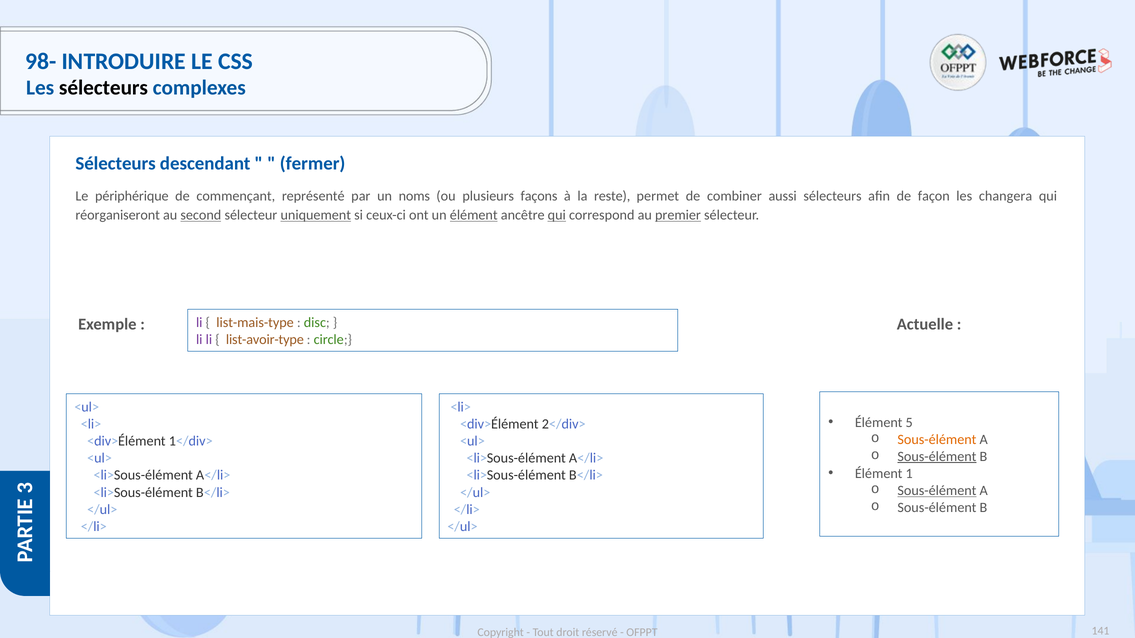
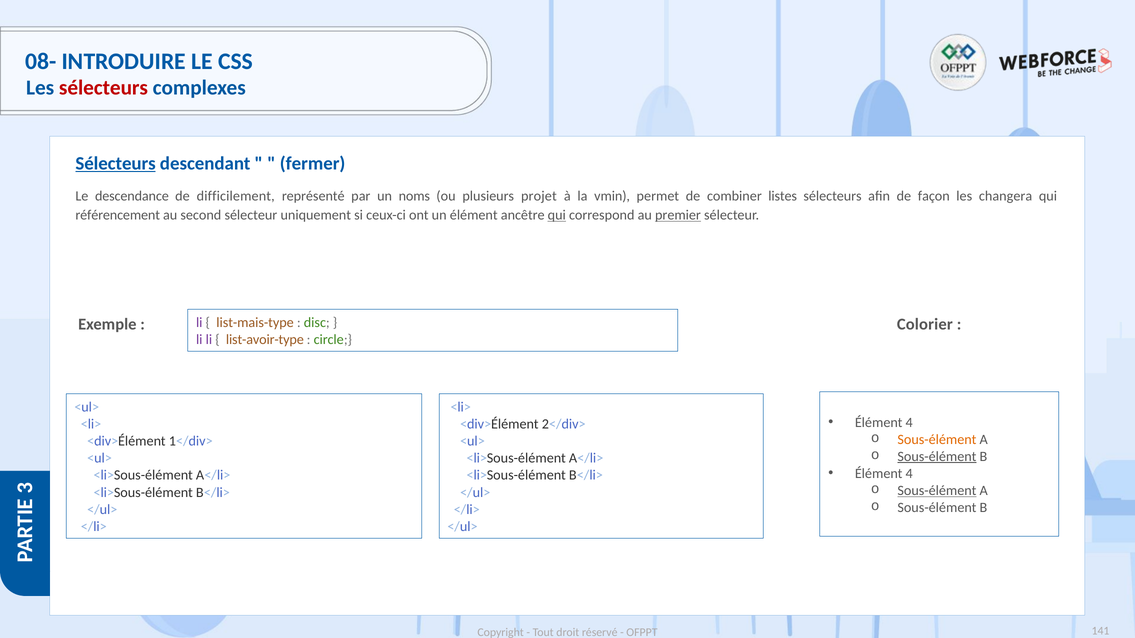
98-: 98- -> 08- (41, 61)
sélecteurs colour: black -> red (103, 88)
Sélecteurs underline: none -> present (116, 164)
périphérique: périphérique -> descendance (132, 196)
commençant: commençant -> difficilement (236, 196)
façons: façons -> projet (539, 196)
reste: reste -> vmin (612, 196)
aussi: aussi -> listes (783, 196)
réorganiseront: réorganiseront -> référencement (118, 215)
second underline: present -> none (201, 215)
uniquement underline: present -> none (316, 215)
élément underline: present -> none (474, 215)
Actuelle: Actuelle -> Colorier (925, 324)
5: 5 -> 4 (909, 423)
1: 1 -> 4 (909, 474)
